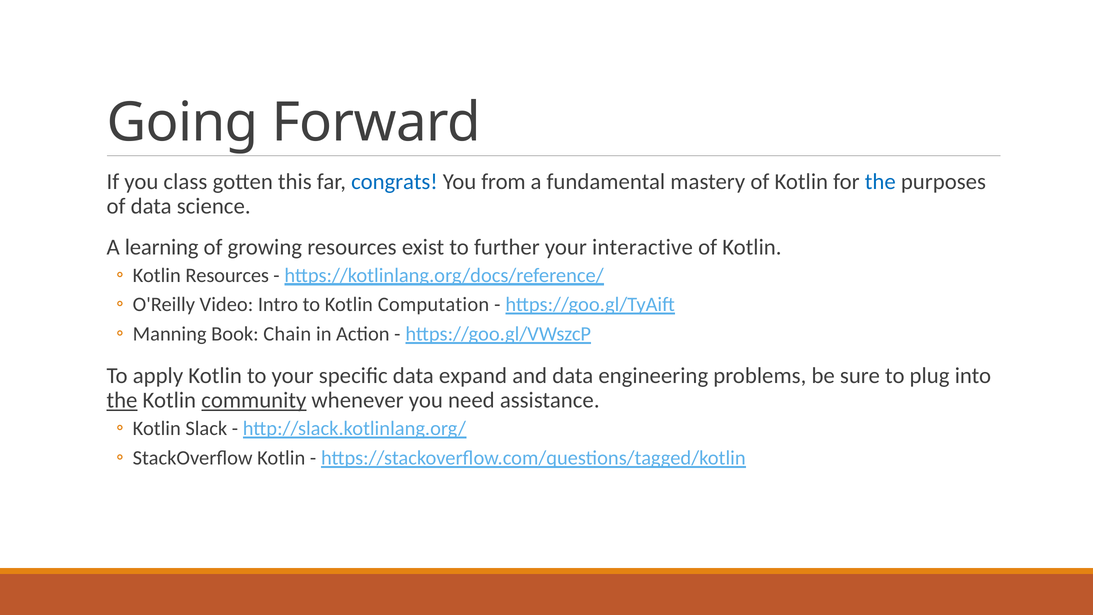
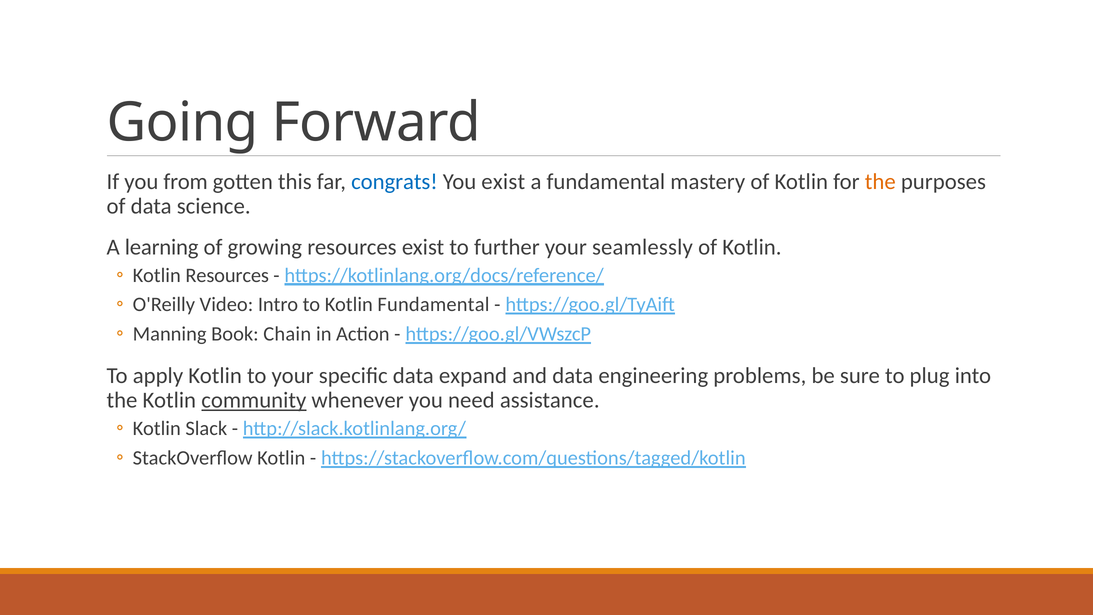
class: class -> from (186, 182)
You from: from -> exist (503, 182)
the colour: blue -> orange (880, 182)
interactive: interactive -> seamlessly (642, 247)
Kotlin Computation: Computation -> Fundamental (433, 305)
the underline: present -> none (122, 400)
